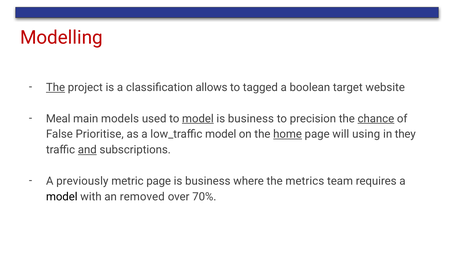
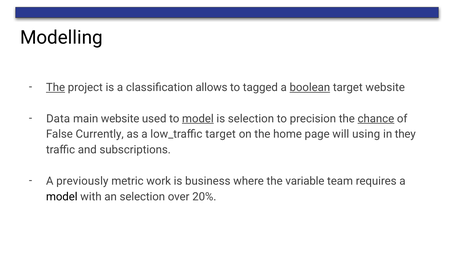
Modelling colour: red -> black (61, 38)
boolean underline: none -> present (310, 87)
Meal: Meal -> Data (58, 119)
main models: models -> website (120, 119)
business: business -> selection (251, 119)
Prioritise: Prioritise -> Currently (100, 134)
low_traffic model: model -> target (221, 134)
home underline: present -> none (288, 134)
and underline: present -> none (87, 150)
metric page: page -> work (159, 181)
metrics: metrics -> variable (305, 181)
an removed: removed -> selection (142, 197)
70%: 70% -> 20% (204, 197)
